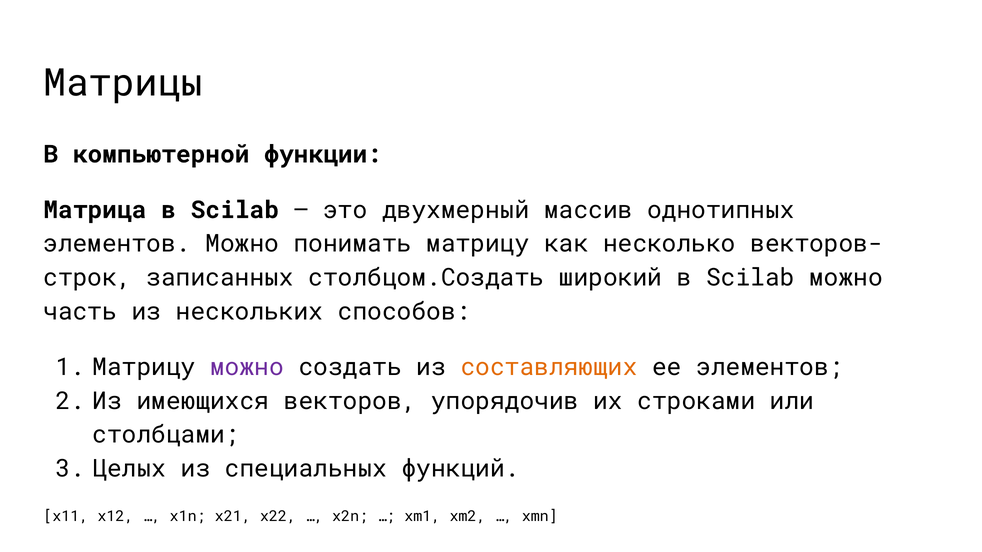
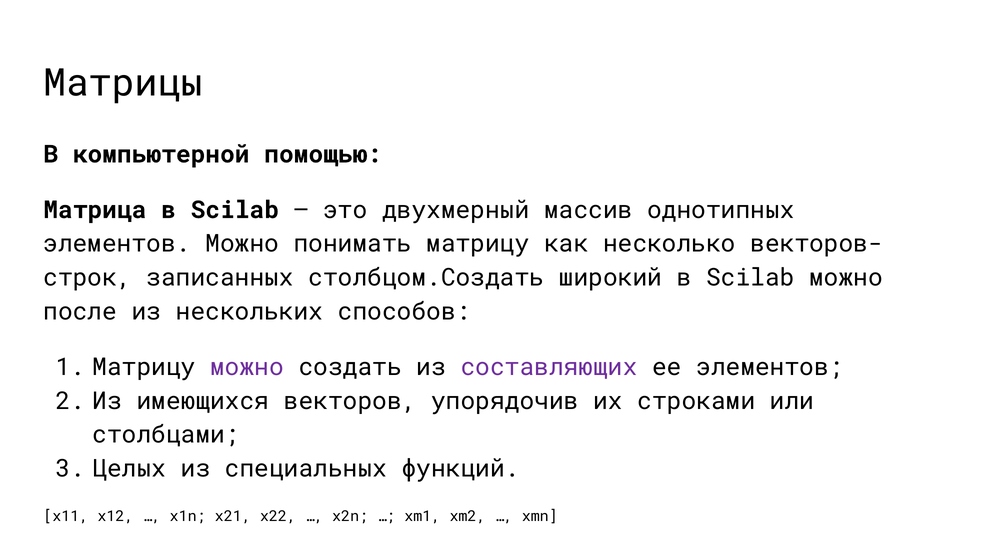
функции: функции -> помощью (323, 154)
часть: часть -> после (80, 312)
составляющих colour: orange -> purple (549, 367)
